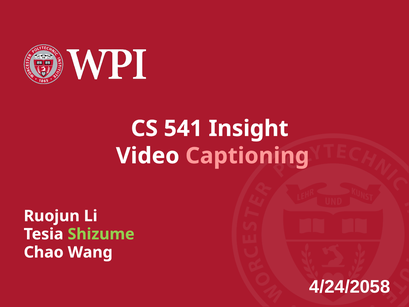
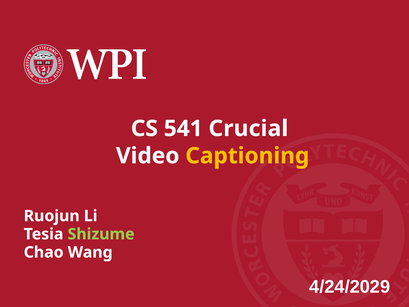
Insight: Insight -> Crucial (248, 128)
Captioning colour: pink -> yellow (247, 156)
4/24/2058: 4/24/2058 -> 4/24/2029 (350, 287)
